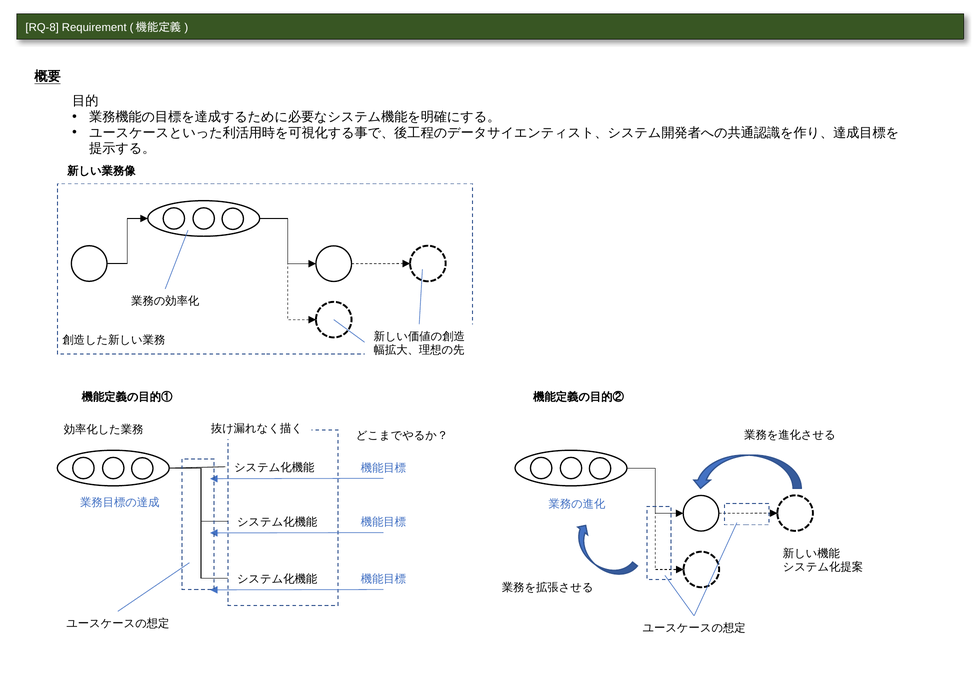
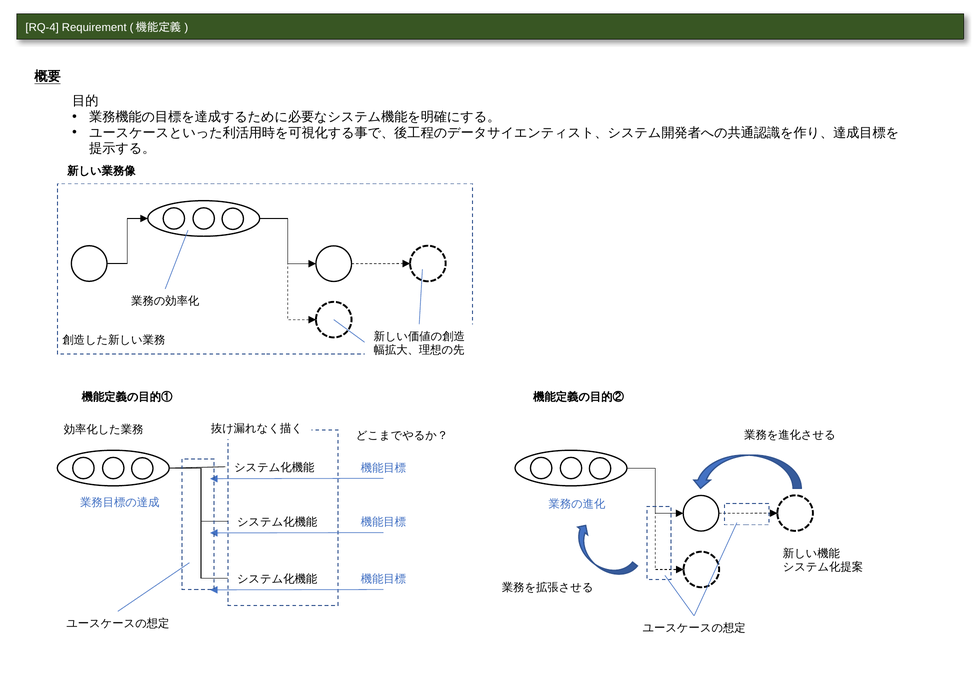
RQ-8: RQ-8 -> RQ-4 (42, 27)
